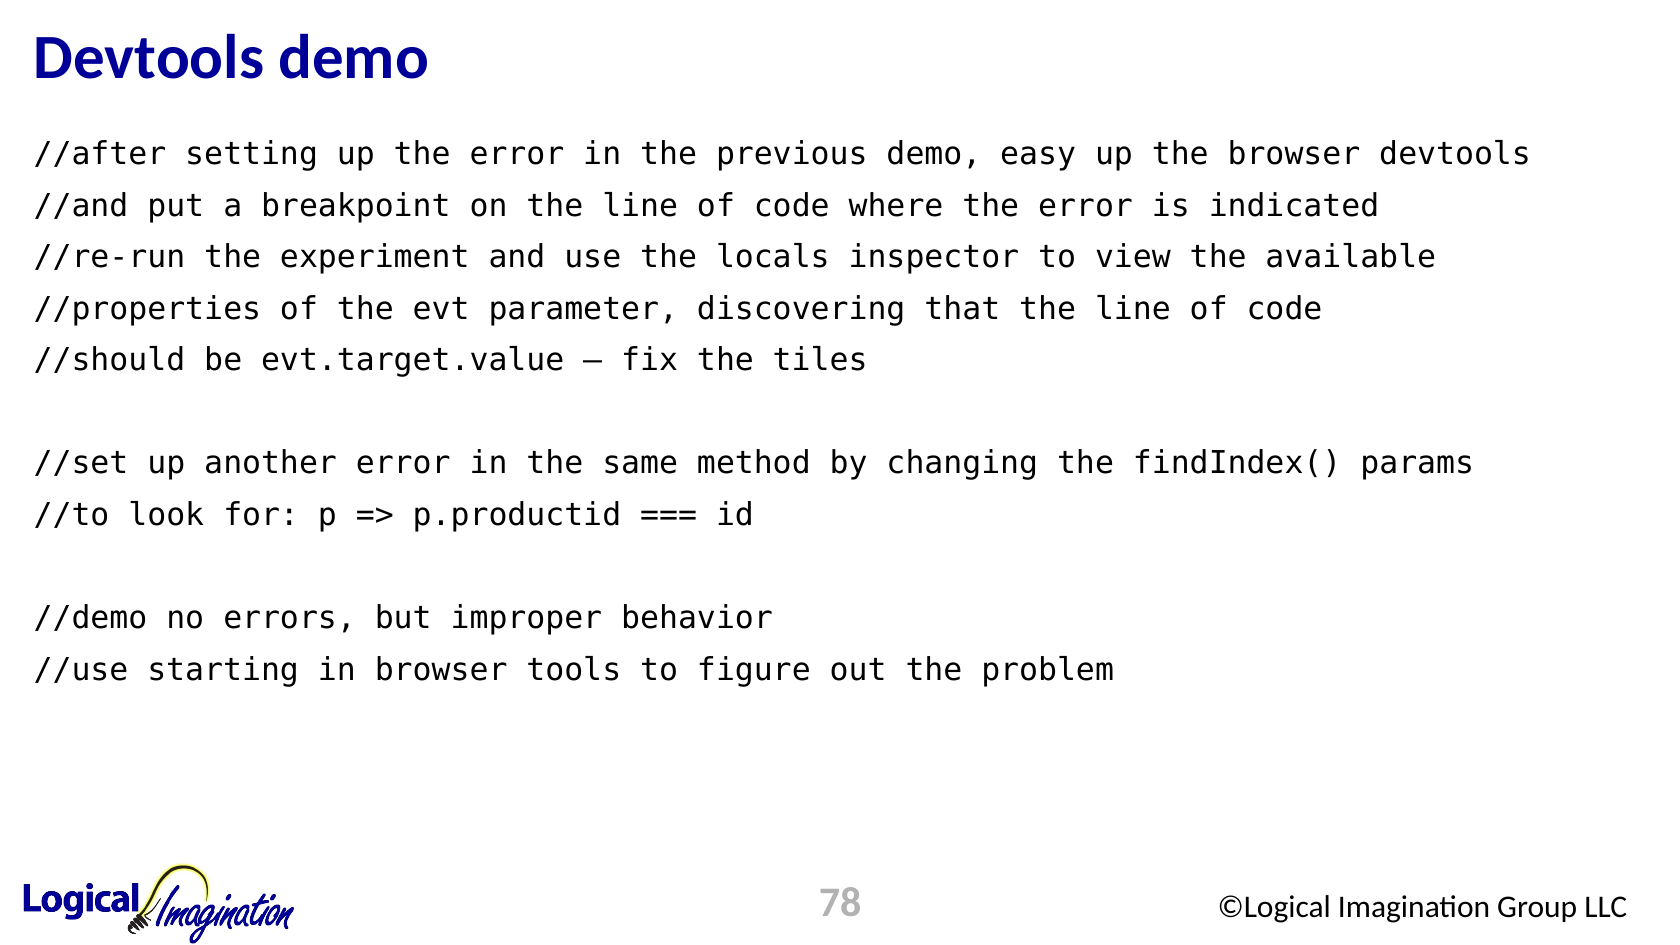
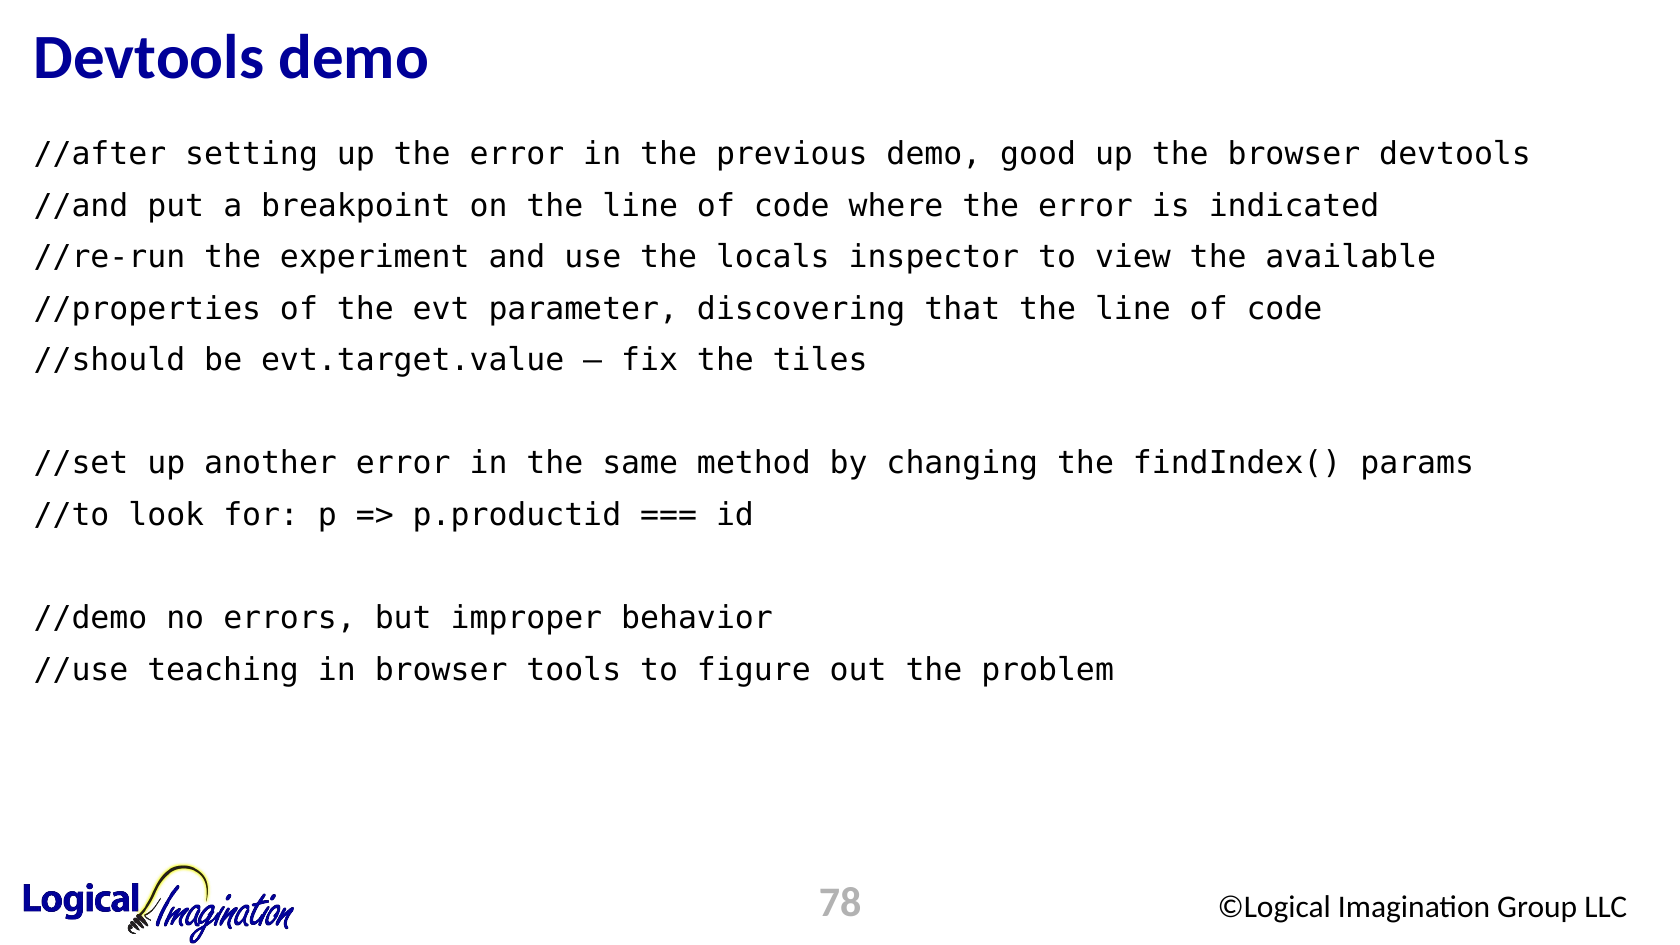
easy: easy -> good (1038, 154)
starting: starting -> teaching (223, 670)
